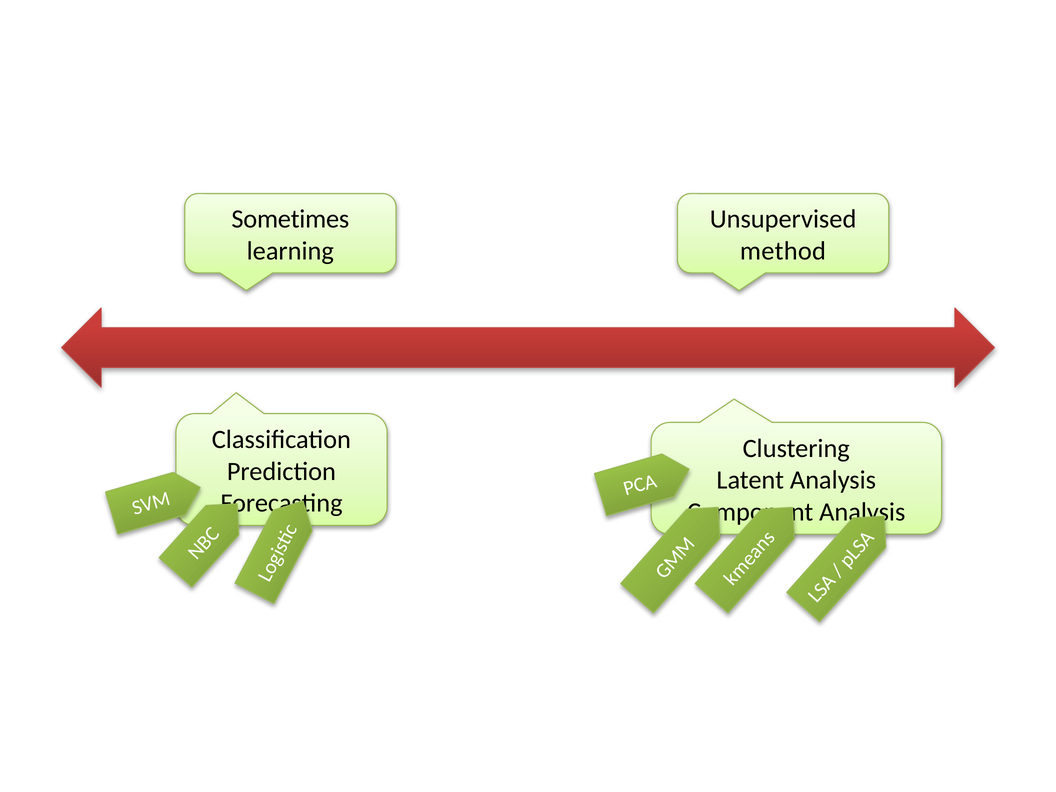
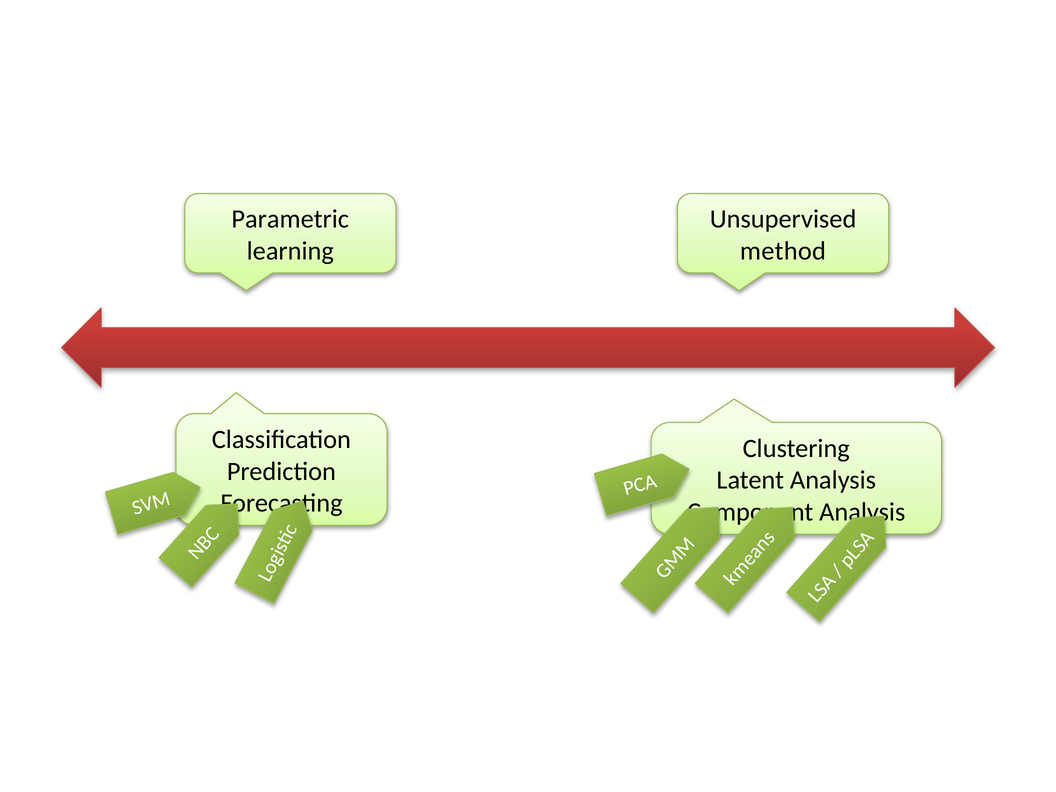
Sometimes: Sometimes -> Parametric (290, 219)
